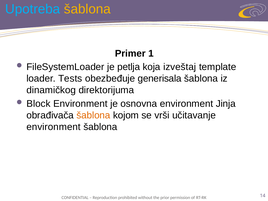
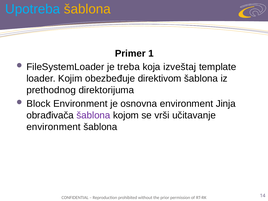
petlja: petlja -> treba (129, 67)
Tests: Tests -> Kojim (70, 79)
generisala: generisala -> direktivom (160, 79)
dinamičkog: dinamičkog -> prethodnog (51, 90)
šablona colour: orange -> purple (93, 115)
